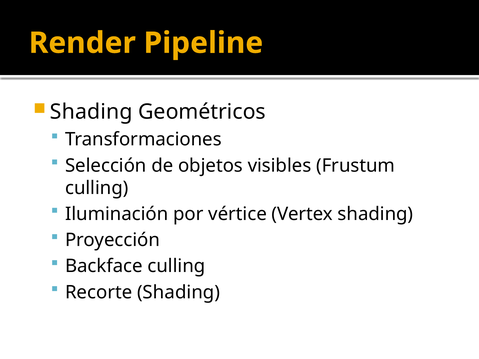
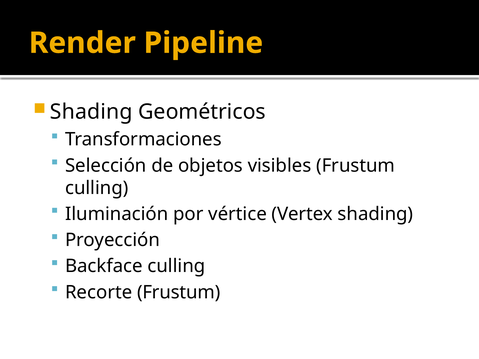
Recorte Shading: Shading -> Frustum (179, 292)
